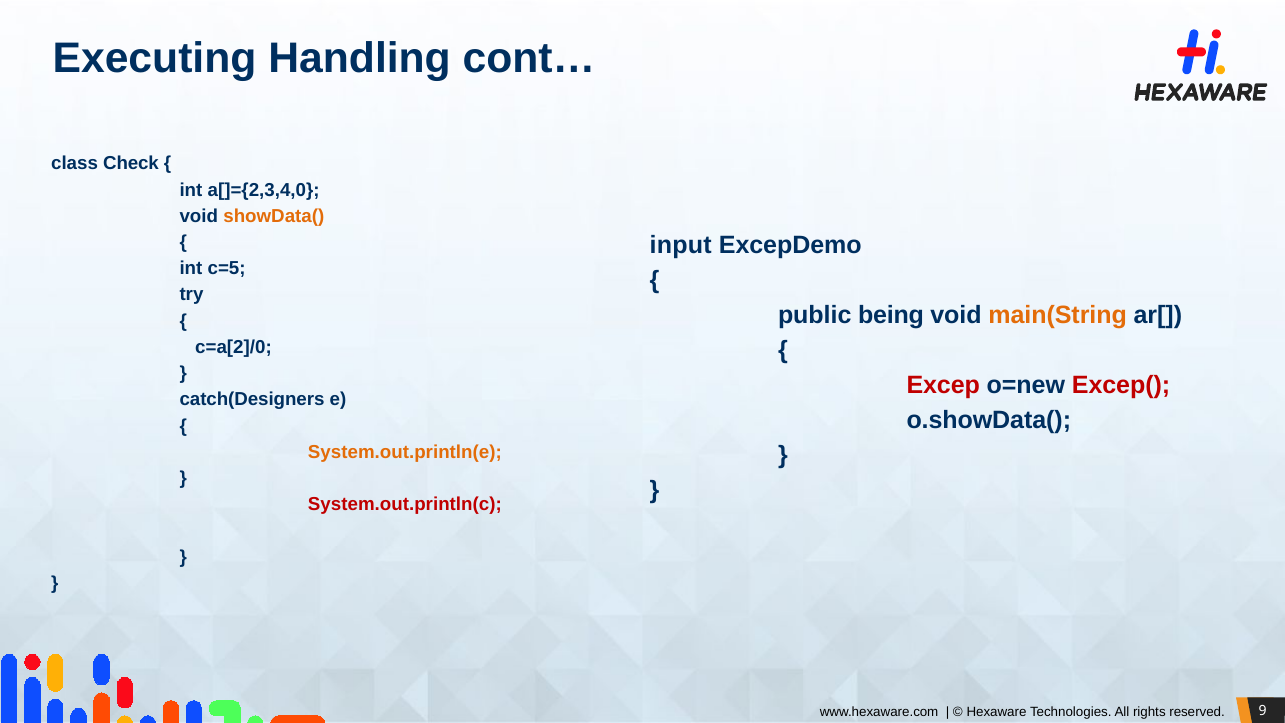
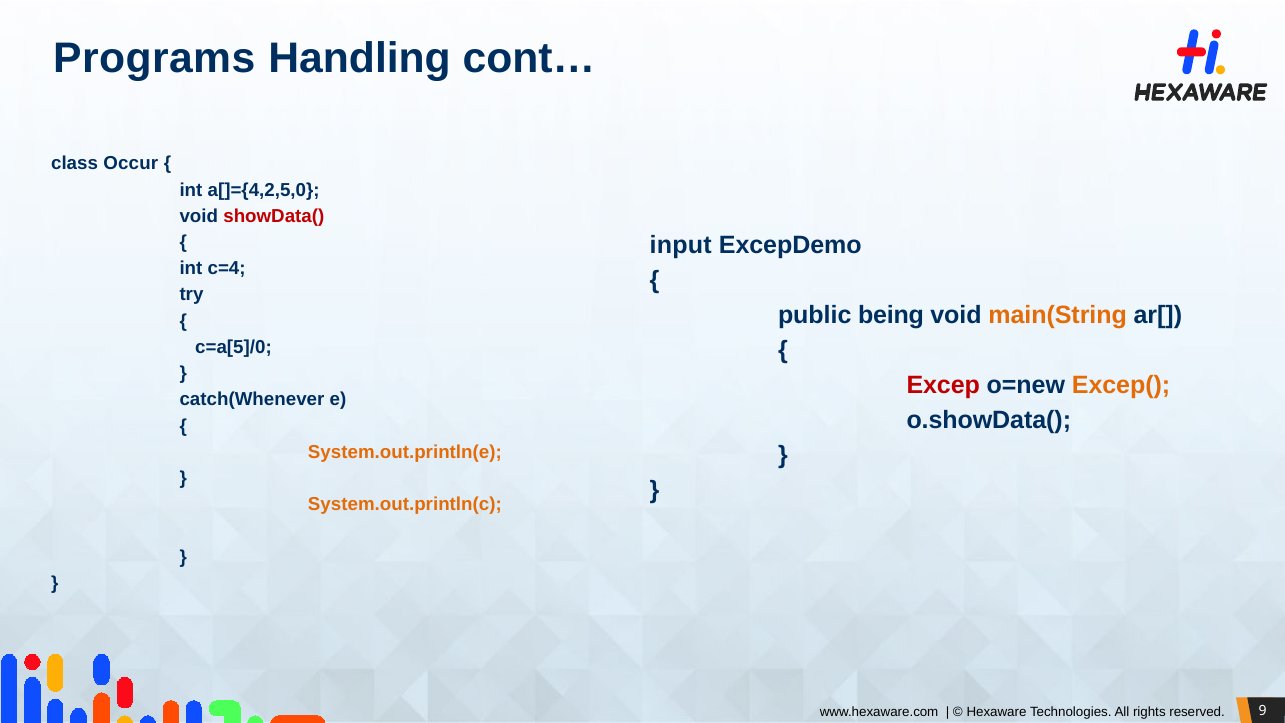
Executing: Executing -> Programs (154, 58)
Check: Check -> Occur (131, 164)
a[]={2,3,4,0: a[]={2,3,4,0 -> a[]={4,2,5,0 (264, 190)
showData( colour: orange -> red (274, 216)
c=5: c=5 -> c=4 (227, 268)
c=a[2]/0: c=a[2]/0 -> c=a[5]/0 (233, 347)
Excep( colour: red -> orange (1121, 385)
catch(Designers: catch(Designers -> catch(Whenever (252, 400)
System.out.println(c colour: red -> orange (405, 504)
